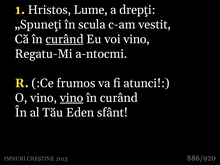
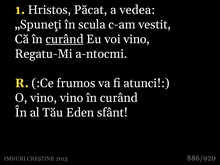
Lume: Lume -> Păcat (91, 10)
drepţi: drepţi -> vedea (137, 10)
vino underline: present -> none (72, 98)
